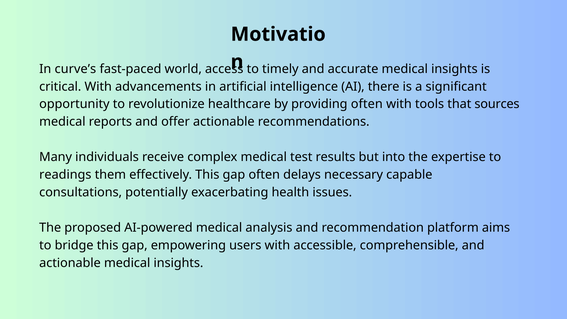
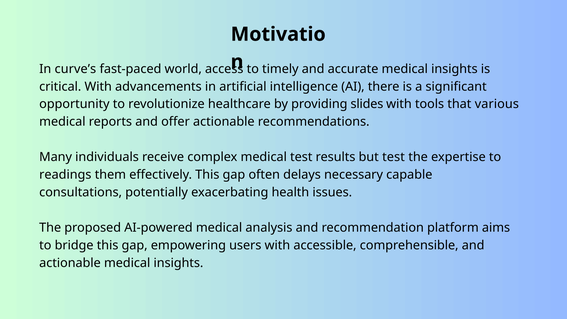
providing often: often -> slides (367, 104)
sources: sources -> various (497, 104)
but into: into -> test (394, 157)
